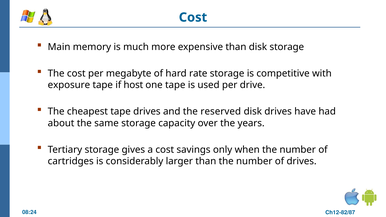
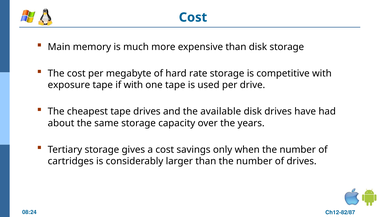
if host: host -> with (133, 85)
reserved: reserved -> available (221, 112)
